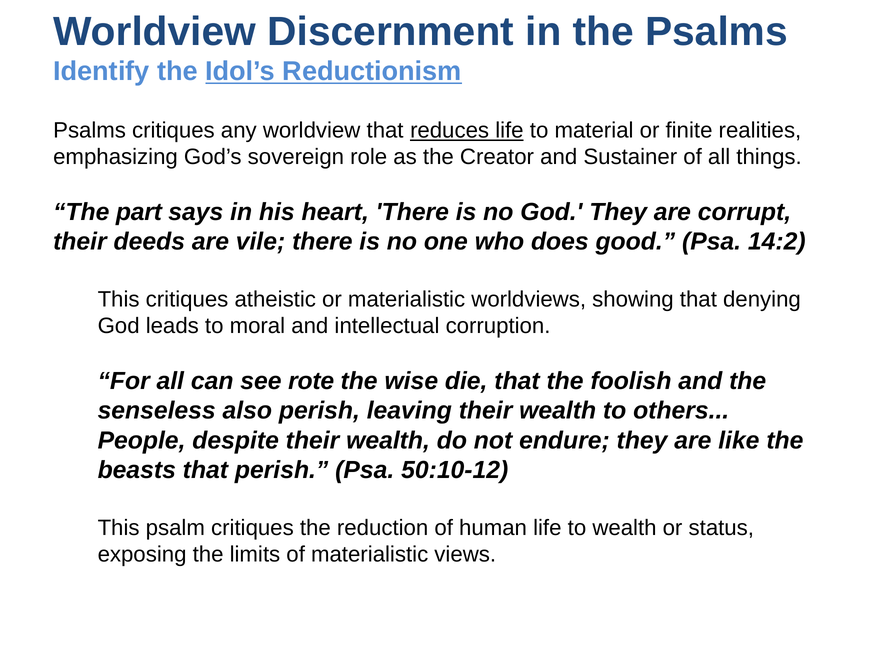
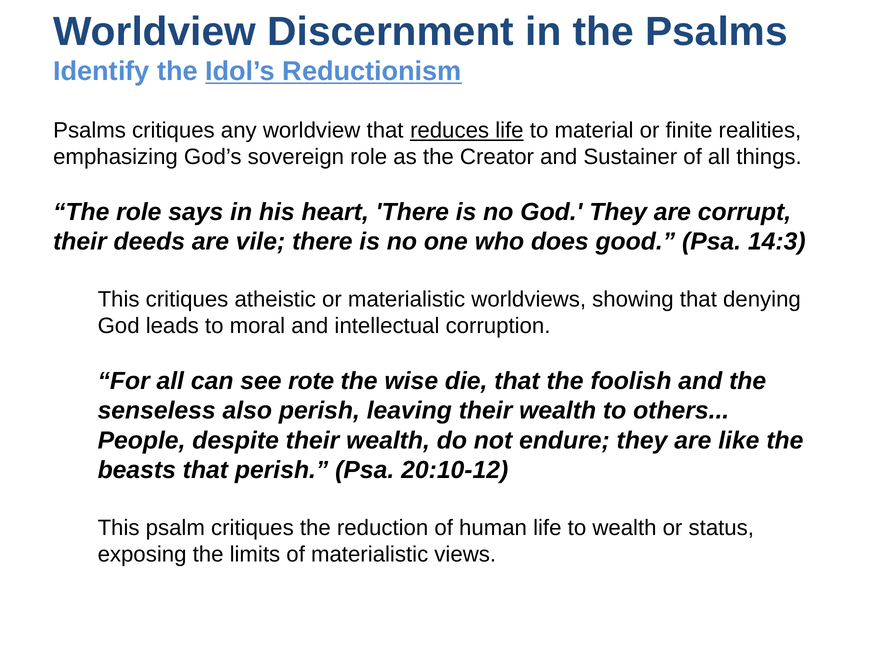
The part: part -> role (139, 212)
14:2: 14:2 -> 14:3 (777, 242)
50:10-12: 50:10-12 -> 20:10-12 (455, 470)
